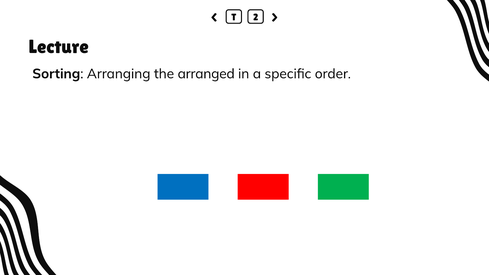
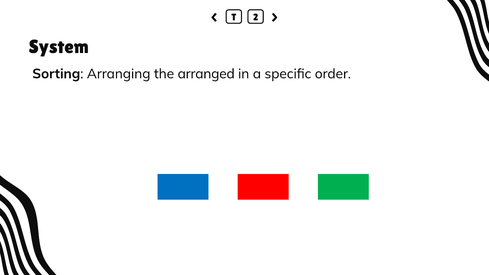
Lecture: Lecture -> System (59, 47)
